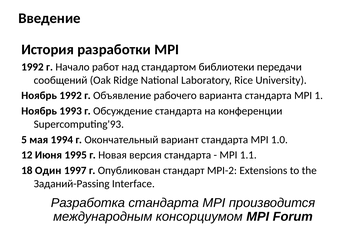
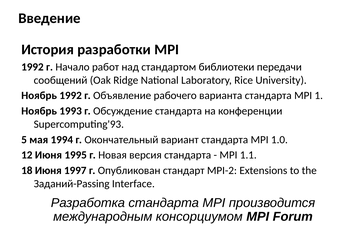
18 Один: Один -> Июня (48, 171)
